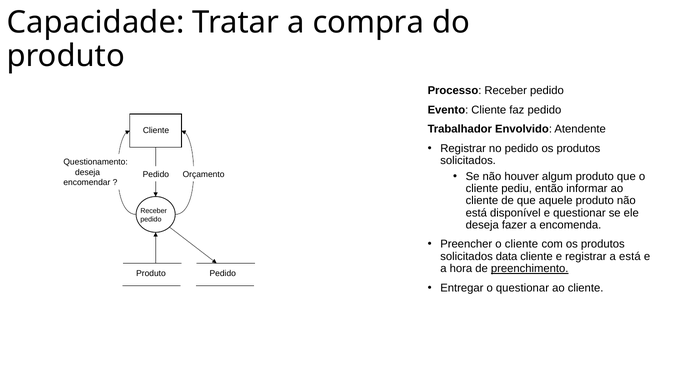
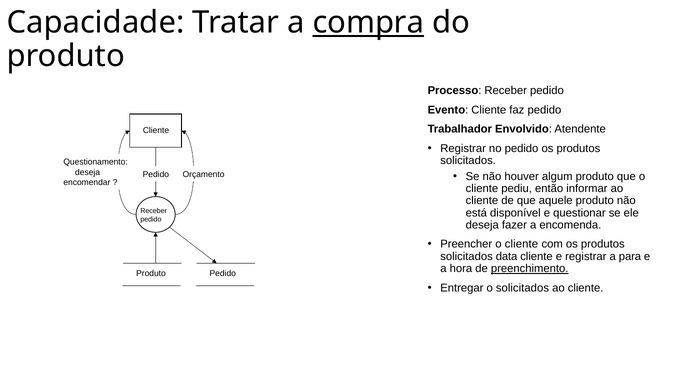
compra underline: none -> present (368, 23)
a está: está -> para (630, 256)
o questionar: questionar -> solicitados (522, 288)
